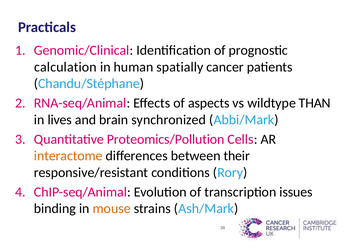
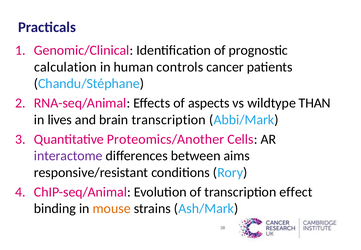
spatially: spatially -> controls (180, 67)
brain synchronized: synchronized -> transcription (169, 120)
Proteomics/Pollution: Proteomics/Pollution -> Proteomics/Another (166, 139)
interactome colour: orange -> purple (68, 156)
their: their -> aims (237, 156)
issues: issues -> effect (296, 192)
